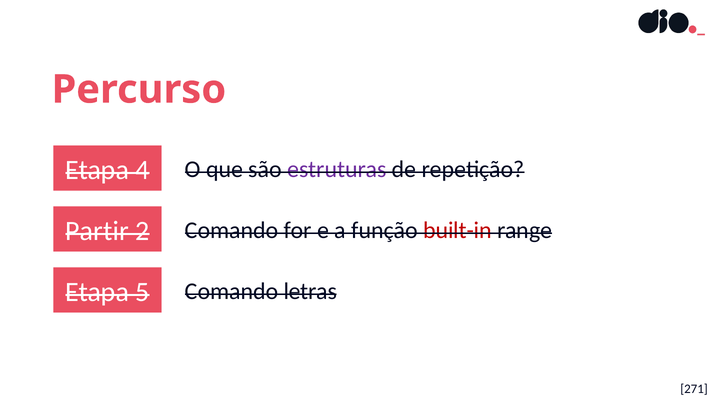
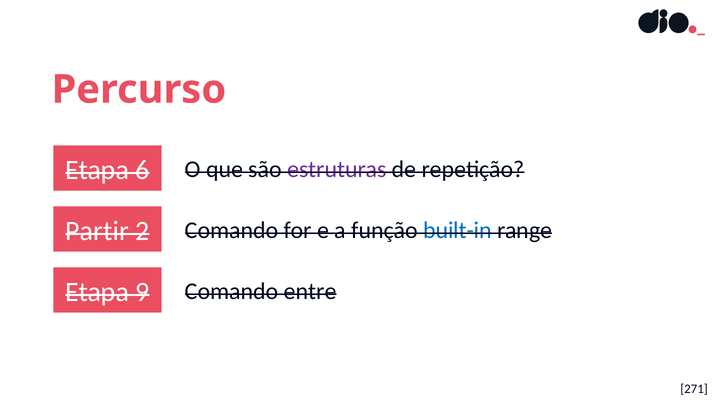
4: 4 -> 6 (142, 170)
built-in colour: red -> blue (458, 230)
5: 5 -> 9 (142, 292)
letras: letras -> entre (310, 291)
